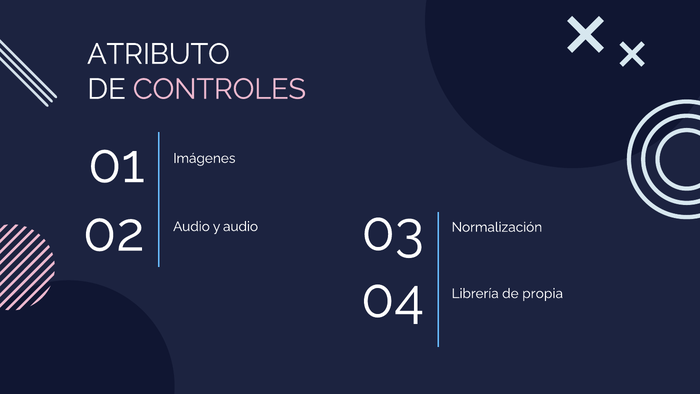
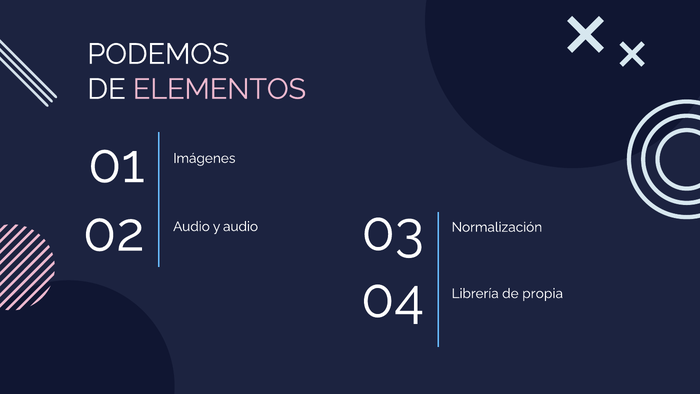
ATRIBUTO: ATRIBUTO -> PODEMOS (158, 54)
CONTROLES: CONTROLES -> ELEMENTOS (219, 89)
